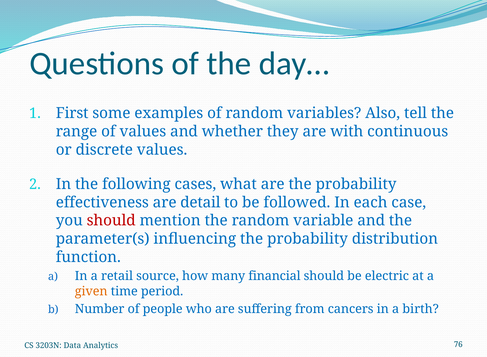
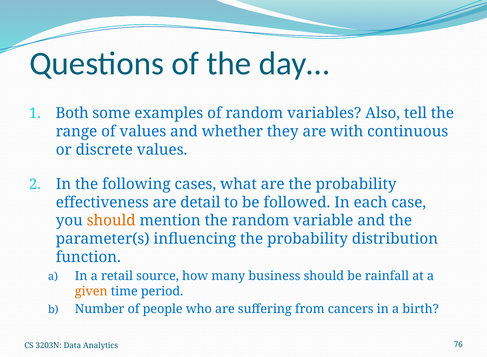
First: First -> Both (72, 113)
should colour: red -> orange (111, 220)
financial: financial -> business (274, 276)
electric: electric -> rainfall (387, 276)
